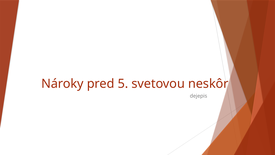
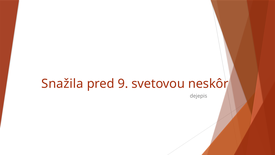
Nároky: Nároky -> Snažila (62, 84)
5: 5 -> 9 (123, 84)
